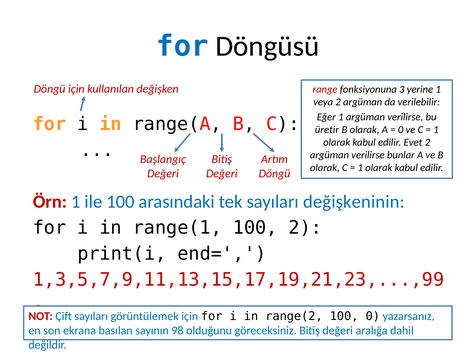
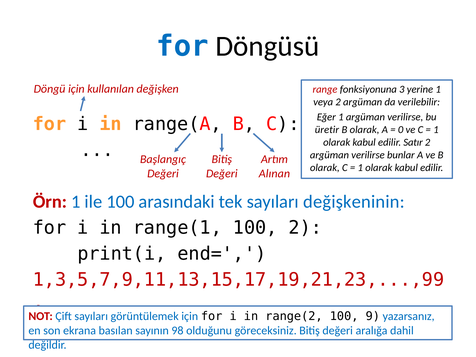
Evet: Evet -> Satır (413, 142)
Döngü: Döngü -> Alınan (274, 174)
100 0: 0 -> 9 (373, 316)
